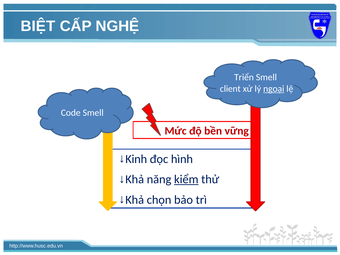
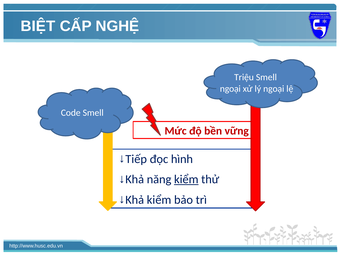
Triển: Triển -> Triệu (244, 77)
client: client -> ngoại (230, 89)
ngoại underline: present -> none (274, 89)
Kinh: Kinh -> Tiếp (136, 159)
Khả chọn: chọn -> kiểm (159, 200)
